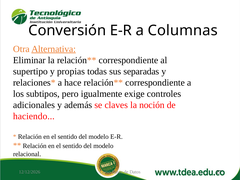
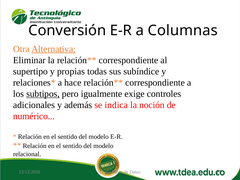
separadas: separadas -> subíndice (141, 71)
subtipos underline: none -> present (43, 94)
claves: claves -> indica (116, 105)
haciendo: haciendo -> numérico (34, 116)
